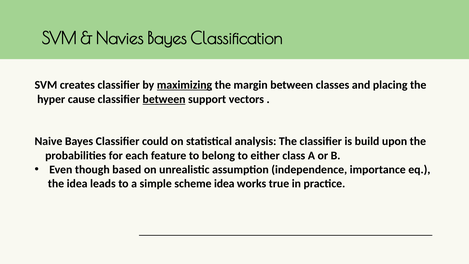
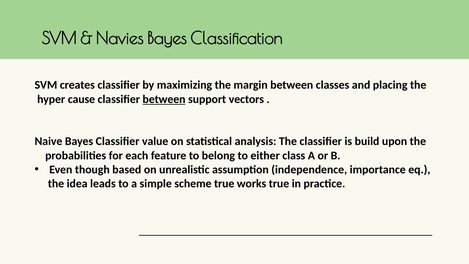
maximizing underline: present -> none (184, 85)
could: could -> value (155, 141)
scheme idea: idea -> true (224, 184)
